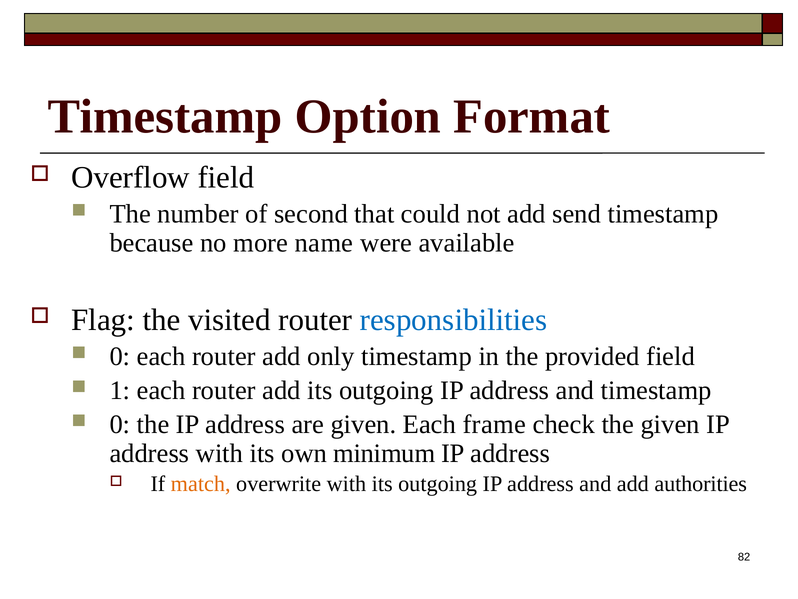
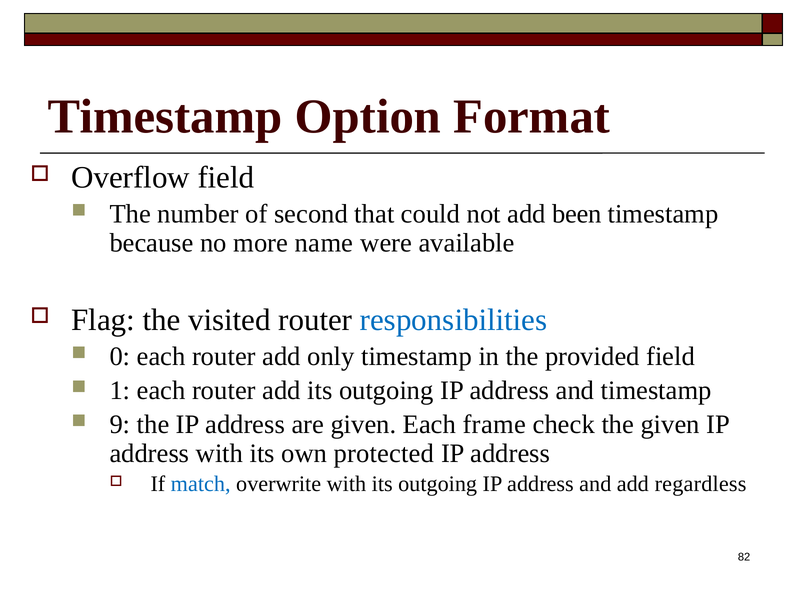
send: send -> been (577, 214)
0: 0 -> 9 (120, 424)
minimum: minimum -> protected (384, 453)
match colour: orange -> blue (201, 484)
authorities: authorities -> regardless (701, 484)
